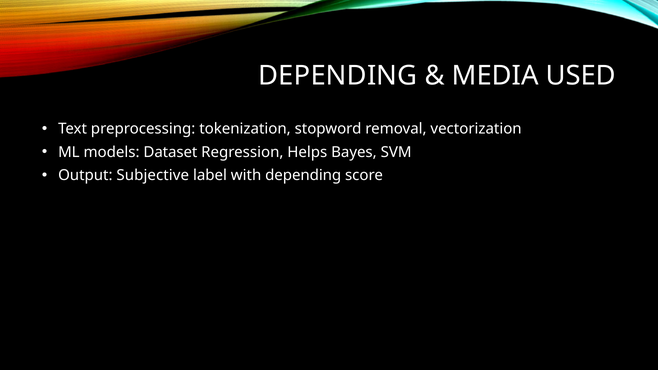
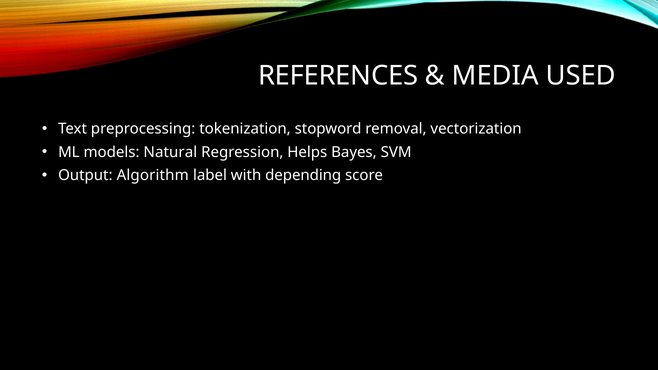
DEPENDING: DEPENDING -> REFERENCES (338, 76)
Dataset: Dataset -> Natural (170, 152)
Subjective: Subjective -> Algorithm (153, 175)
